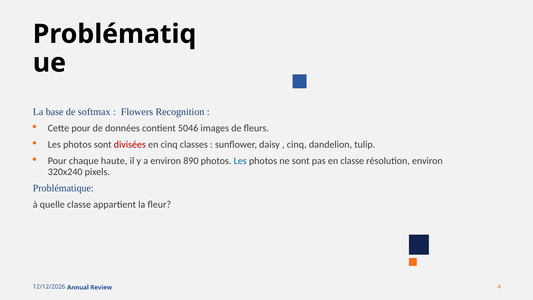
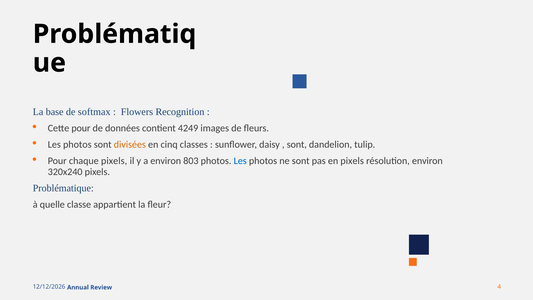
5046: 5046 -> 4249 (188, 128)
divisées colour: red -> orange (130, 145)
cinq: cinq -> sont (297, 145)
chaque haute: haute -> pixels (114, 161)
890: 890 -> 803 (191, 161)
en classe: classe -> pixels (352, 161)
